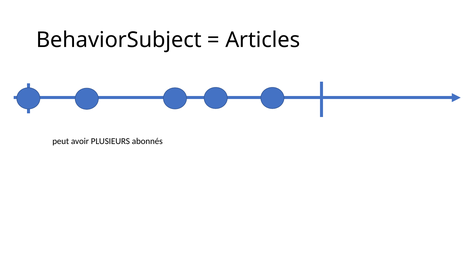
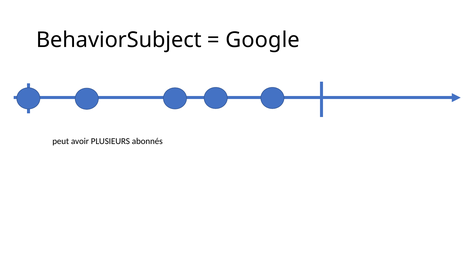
Articles: Articles -> Google (263, 40)
